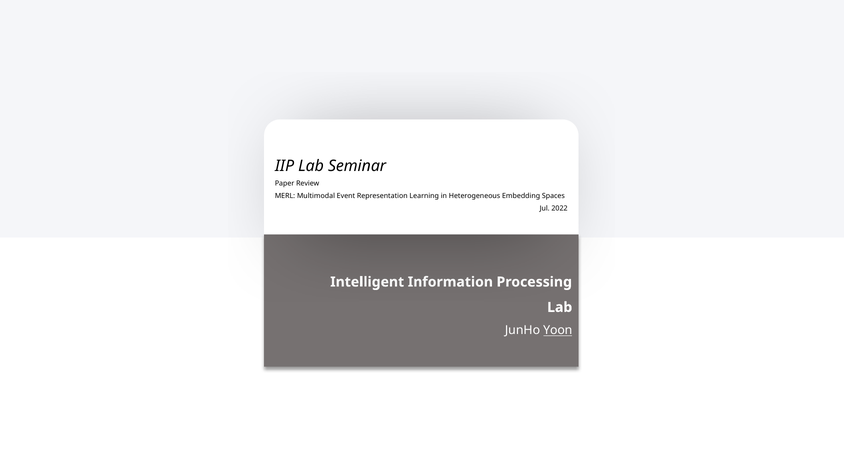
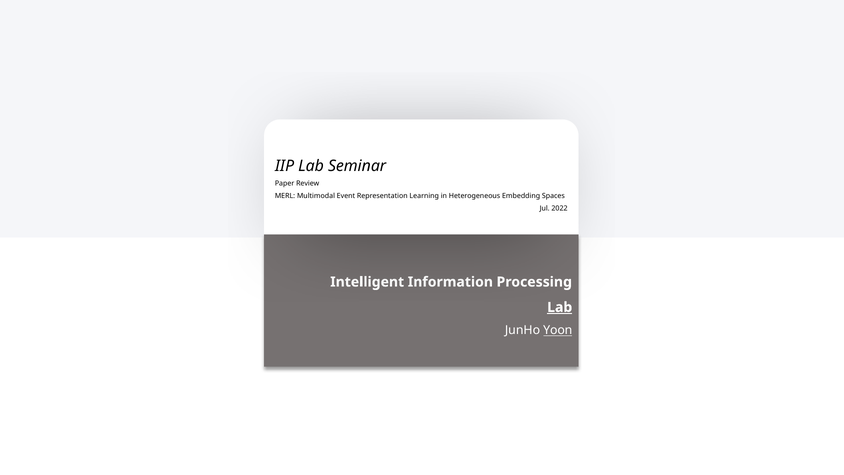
Lab underline: none -> present (560, 307)
